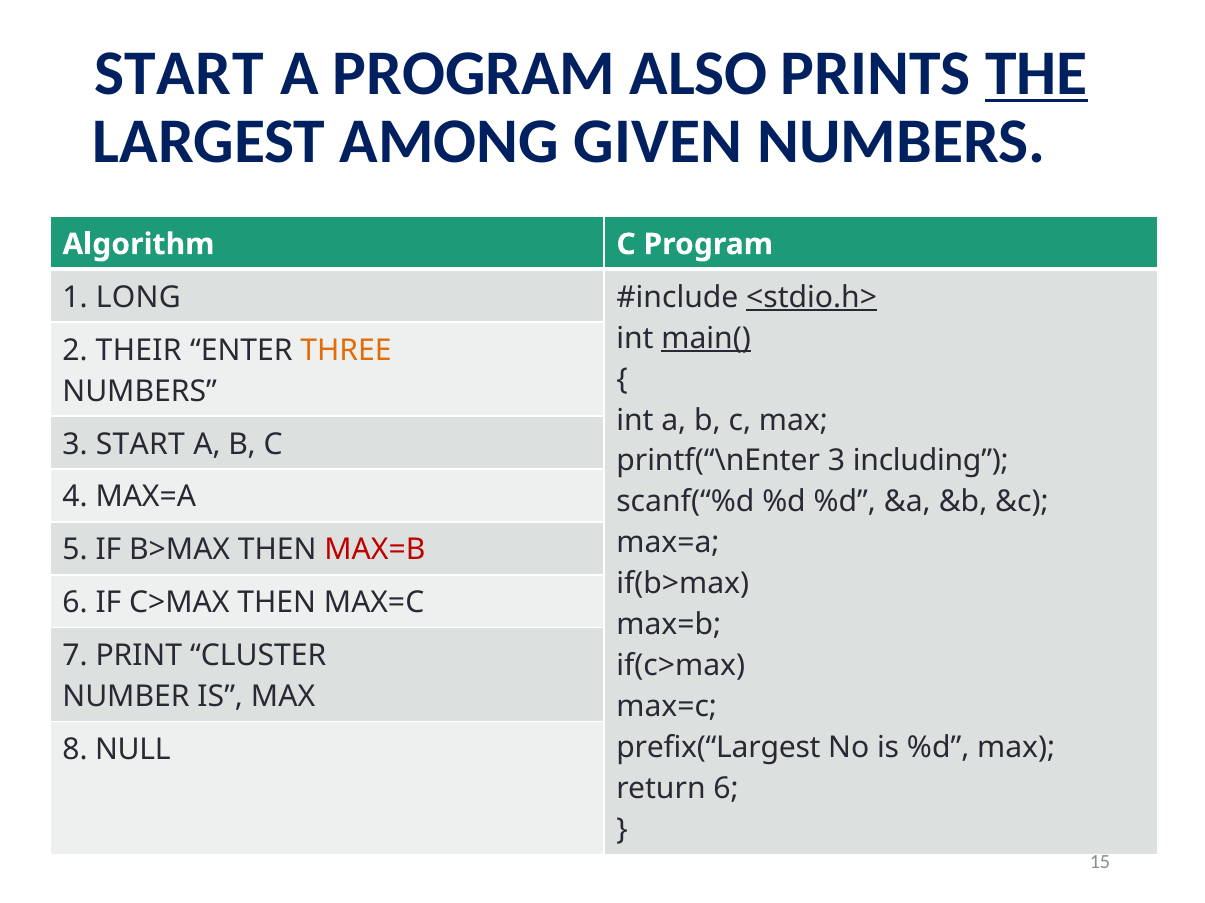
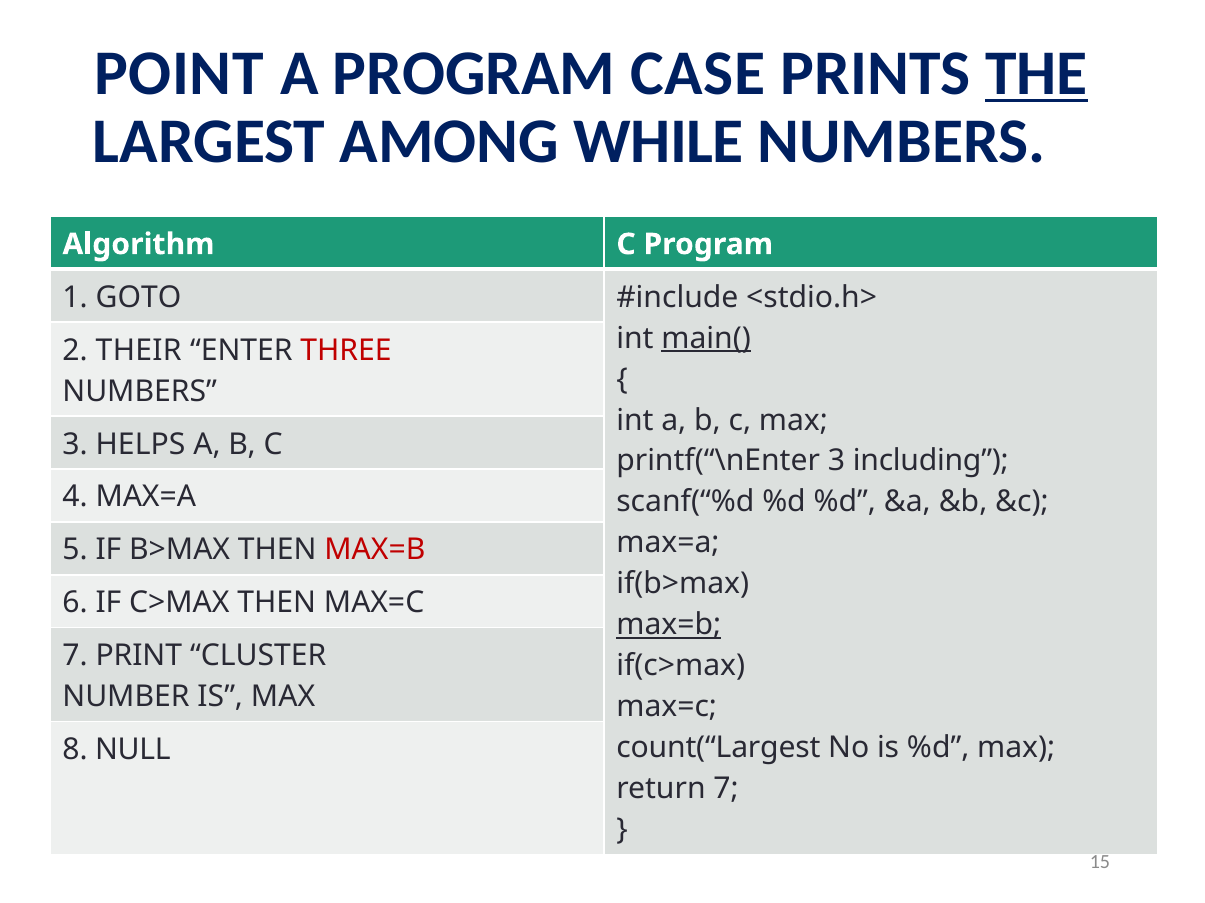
START: START -> POINT (179, 73)
ALSO: ALSO -> CASE (698, 73)
GIVEN: GIVEN -> WHILE (659, 142)
LONG: LONG -> GOTO (138, 297)
<stdio.h> underline: present -> none (812, 297)
THREE colour: orange -> red (346, 350)
3 START: START -> HELPS (140, 444)
max=b underline: none -> present (669, 625)
prefix(“Largest: prefix(“Largest -> count(“Largest (718, 748)
return 6: 6 -> 7 (726, 789)
